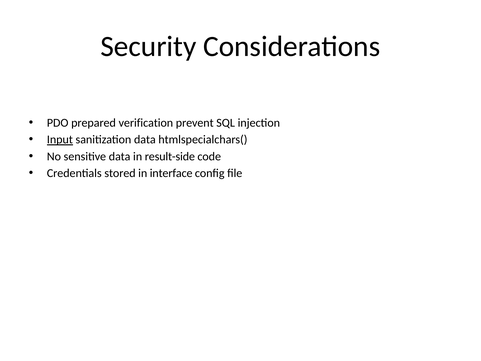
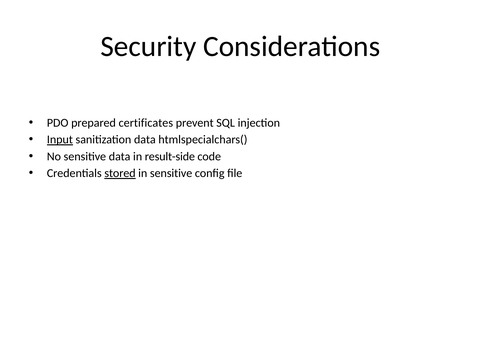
verification: verification -> certificates (146, 123)
stored underline: none -> present (120, 173)
in interface: interface -> sensitive (171, 173)
